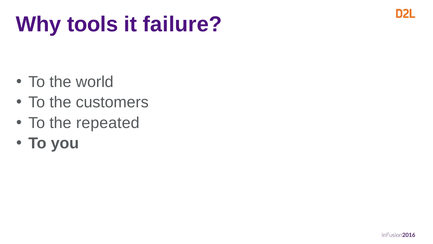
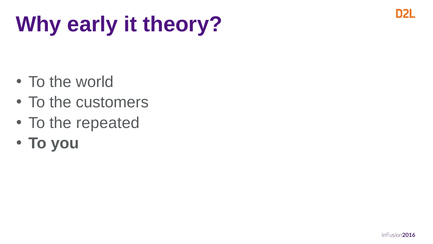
tools: tools -> early (93, 24)
failure: failure -> theory (183, 24)
